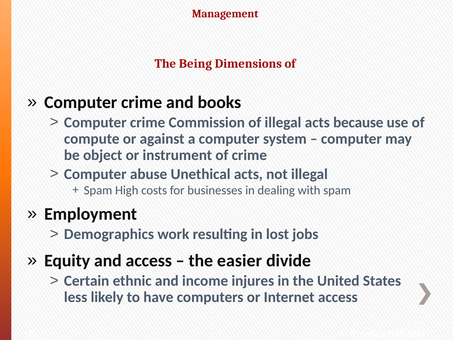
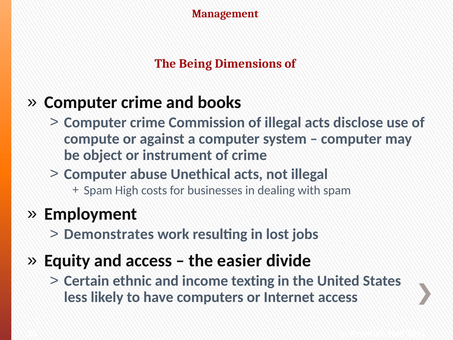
because: because -> disclose (358, 122)
Demographics: Demographics -> Demonstrates (109, 234)
injures: injures -> texting (253, 281)
